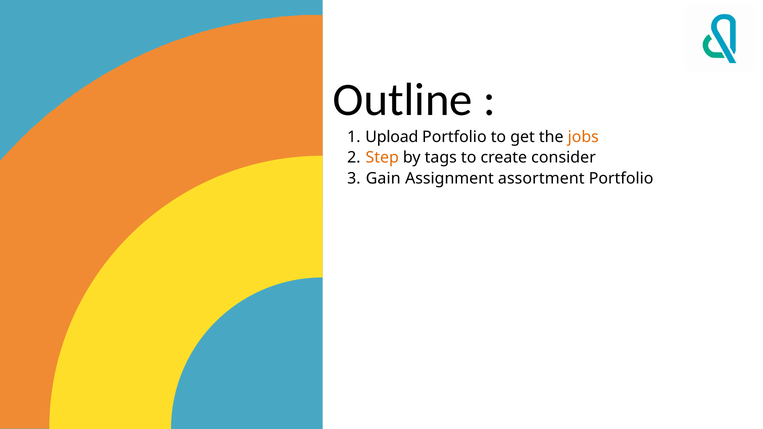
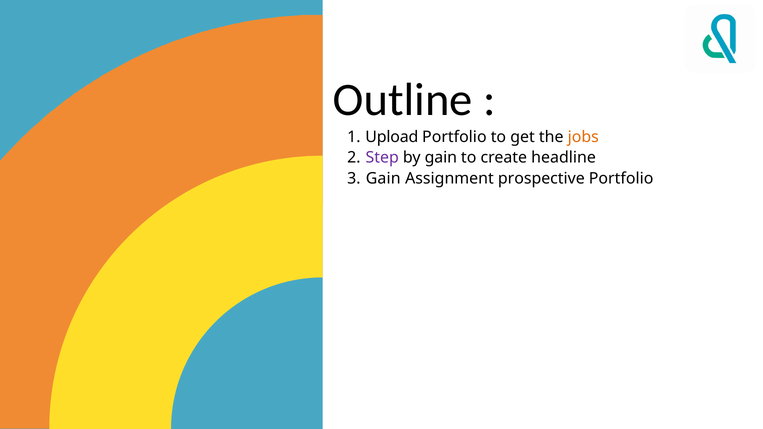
Step colour: orange -> purple (382, 158)
by tags: tags -> gain (441, 158)
consider: consider -> headline (564, 158)
assortment: assortment -> prospective (541, 178)
